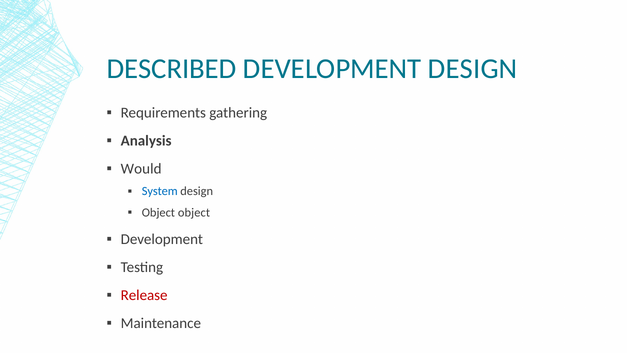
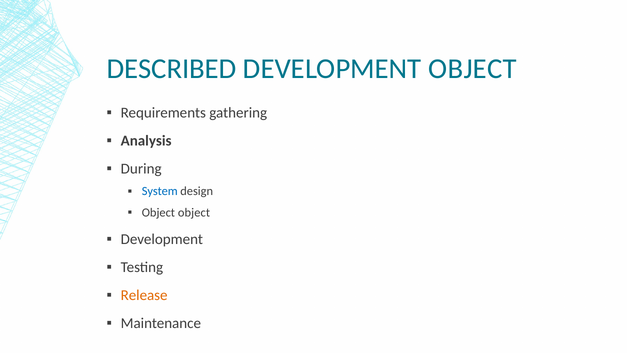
DEVELOPMENT DESIGN: DESIGN -> OBJECT (473, 68)
Would: Would -> During (141, 169)
Release colour: red -> orange (144, 295)
